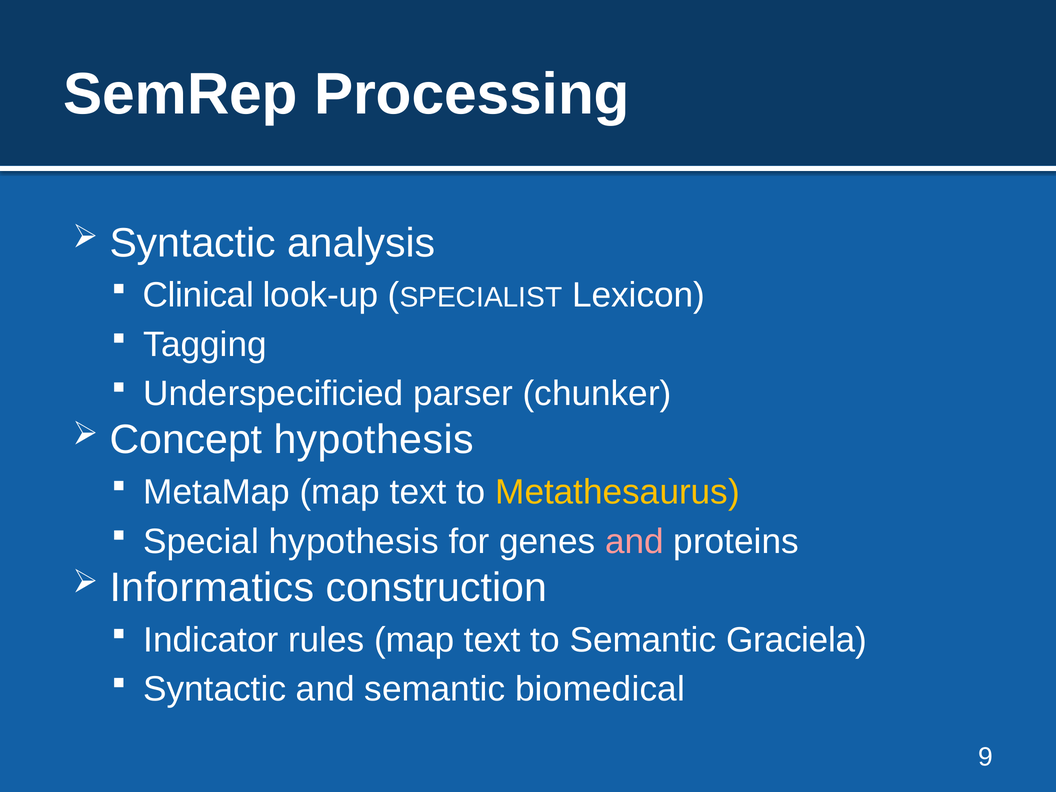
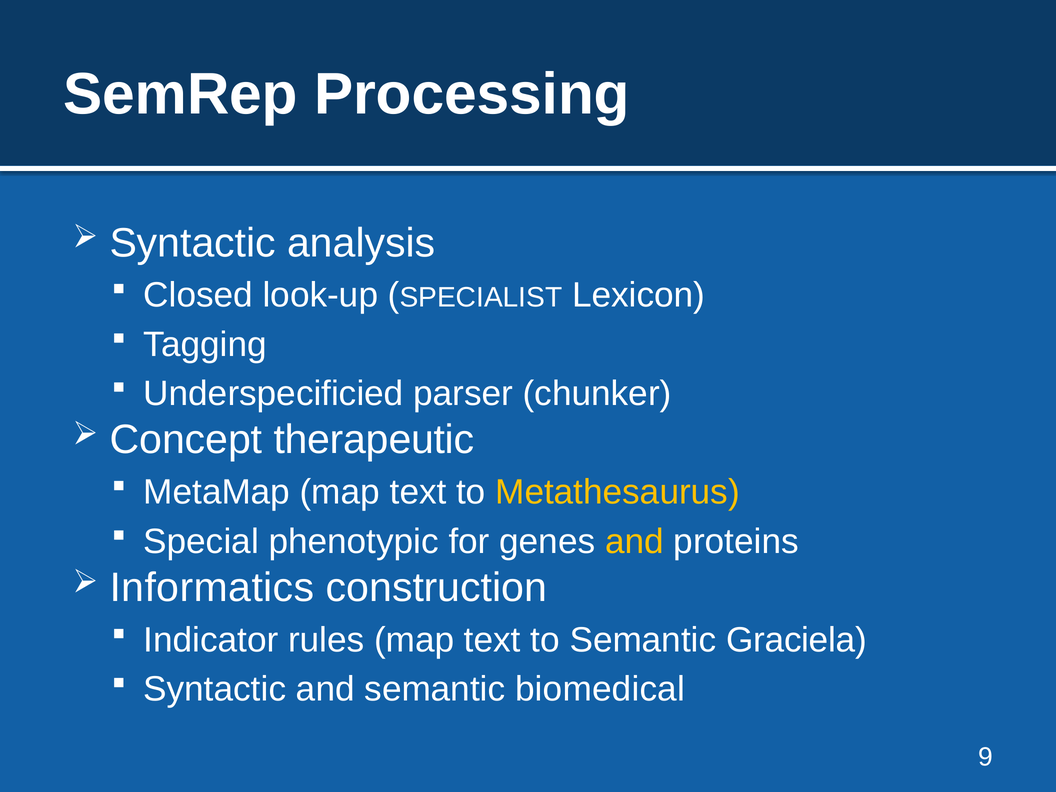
Clinical: Clinical -> Closed (198, 295)
Concept hypothesis: hypothesis -> therapeutic (374, 440)
Special hypothesis: hypothesis -> phenotypic (354, 542)
and colour: pink -> yellow (634, 542)
